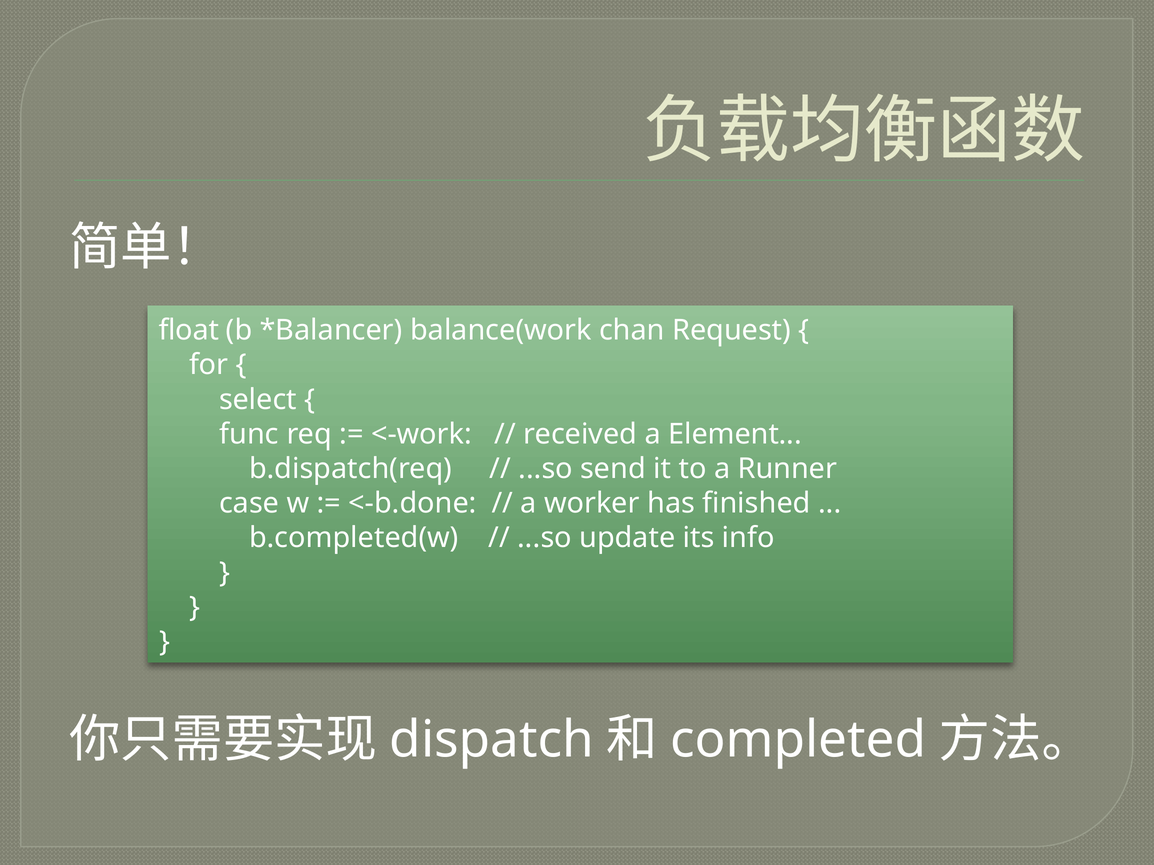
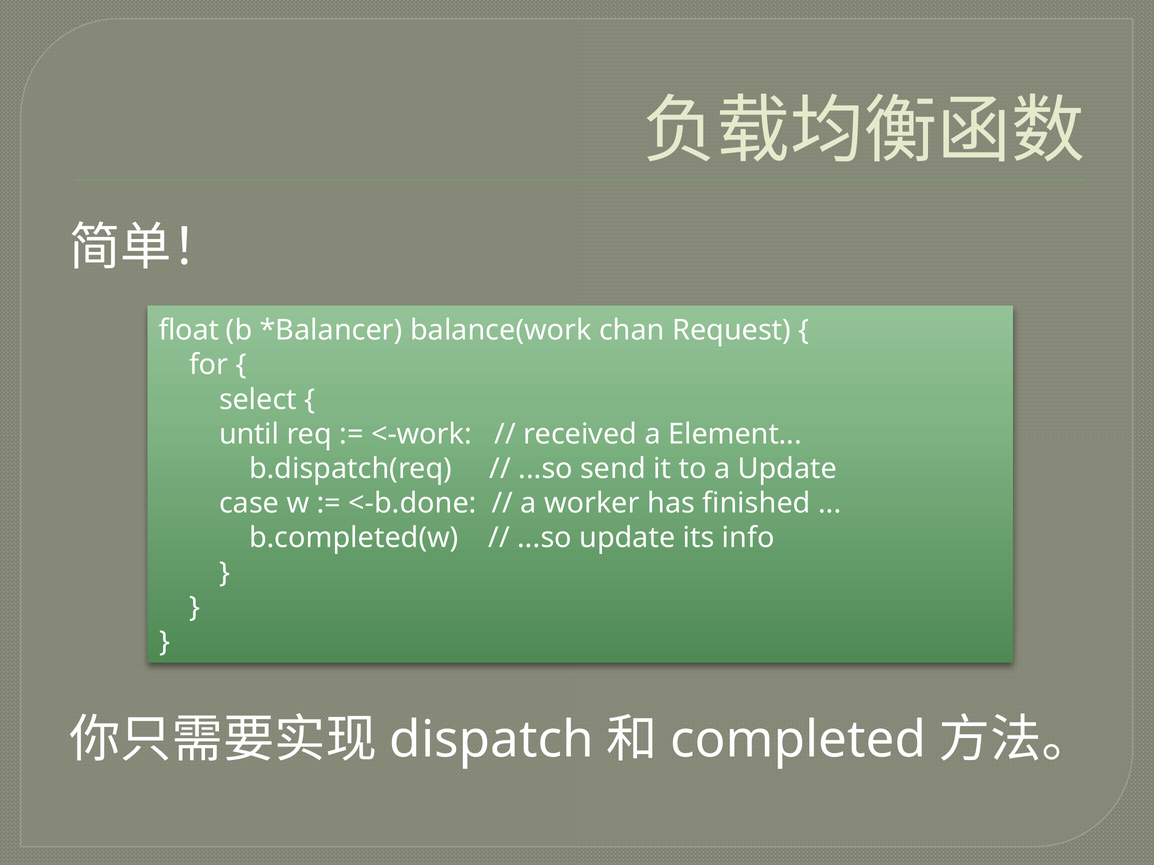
func: func -> until (249, 434)
a Runner: Runner -> Update (787, 469)
